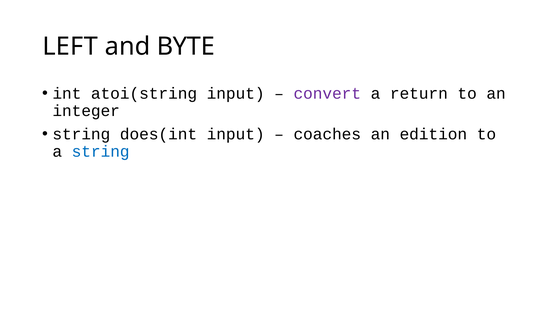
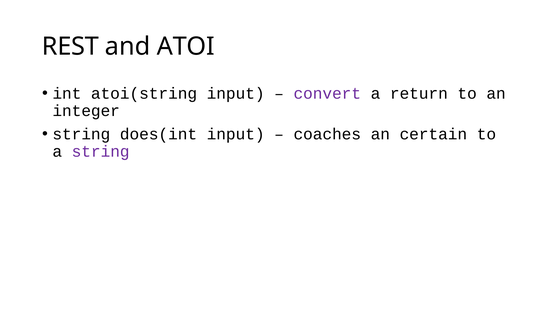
LEFT: LEFT -> REST (70, 46)
BYTE: BYTE -> ATOI (186, 46)
edition: edition -> certain (433, 134)
string colour: blue -> purple (101, 151)
